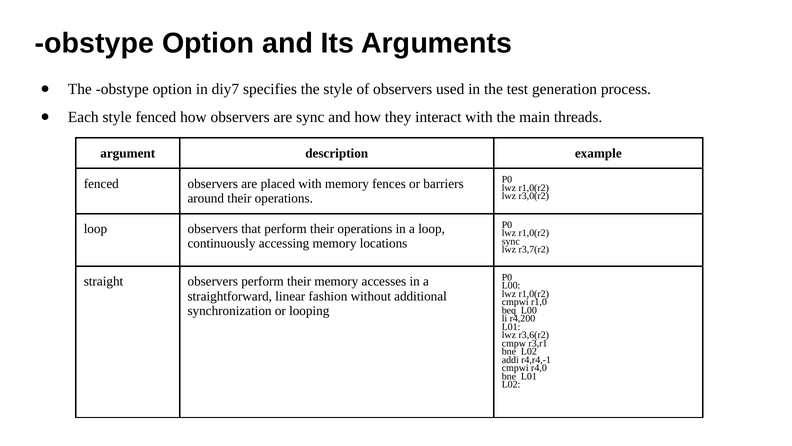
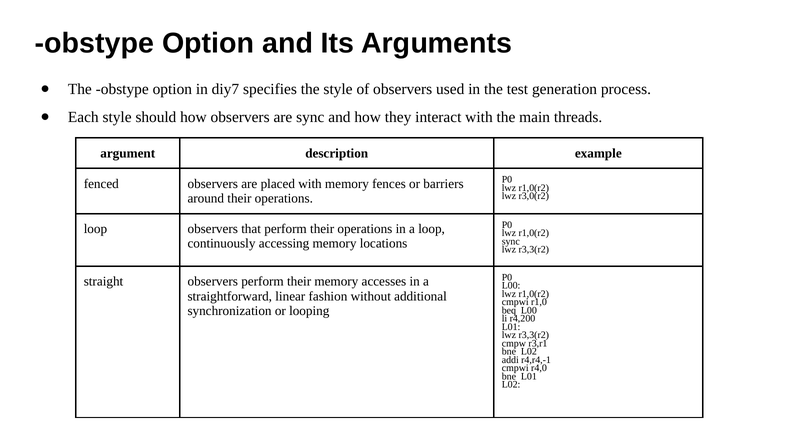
style fenced: fenced -> should (156, 117)
r3,7(r2: r3,7(r2 -> r3,3(r2 (534, 249)
r3,6(r2: r3,6(r2 -> r3,3(r2 (534, 335)
